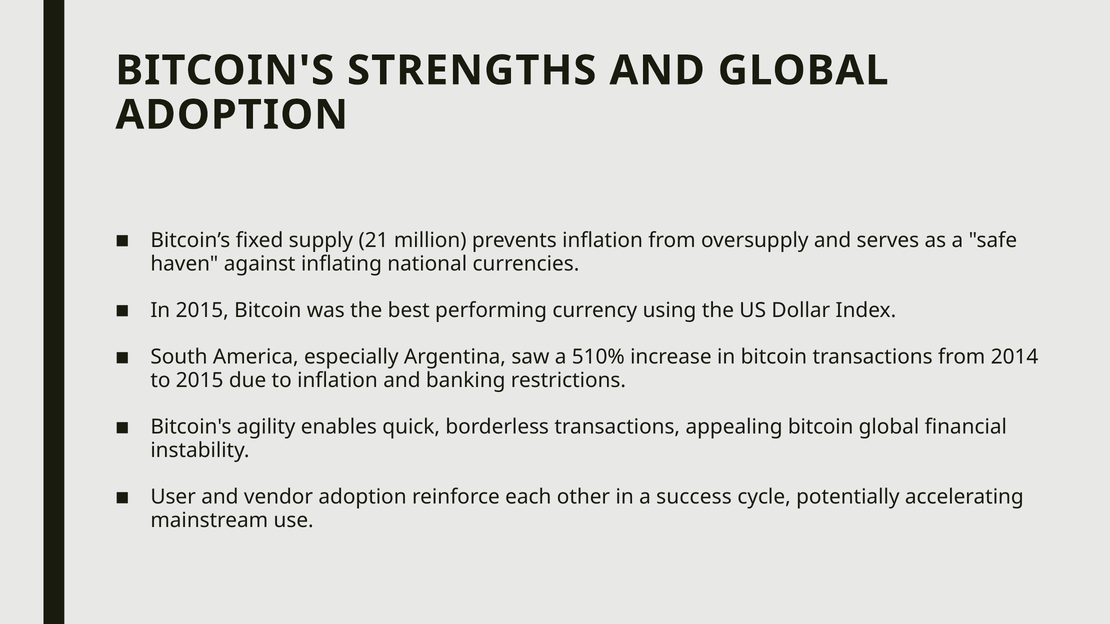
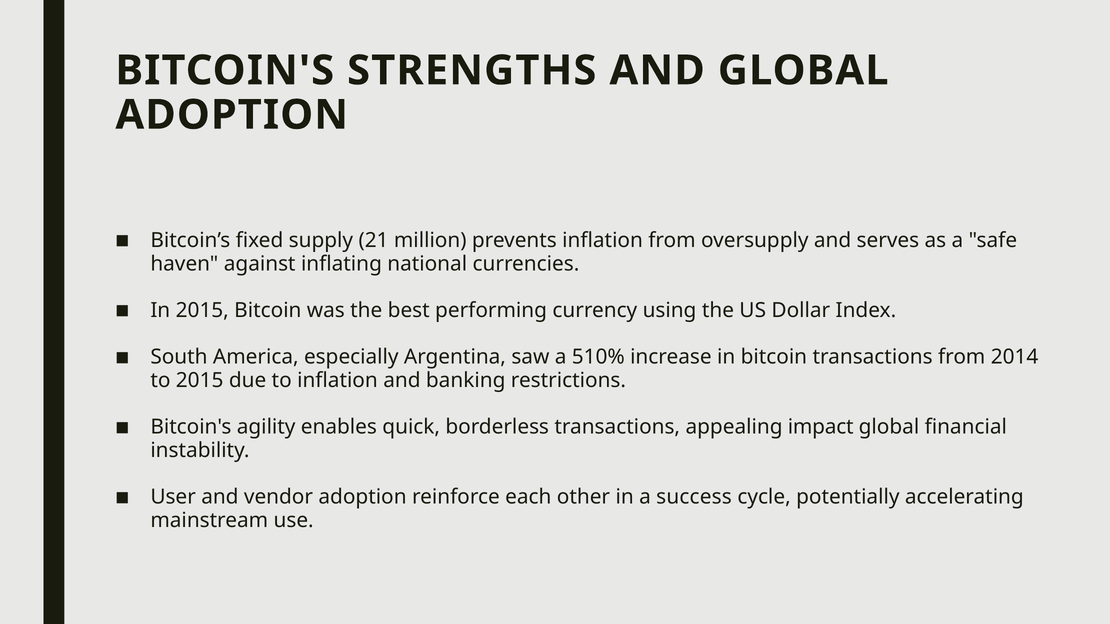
appealing bitcoin: bitcoin -> impact (821, 427)
